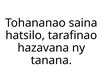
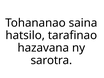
tanana: tanana -> sarotra (51, 60)
